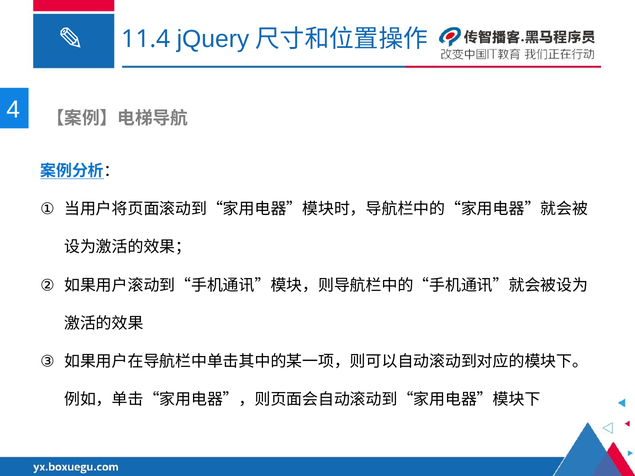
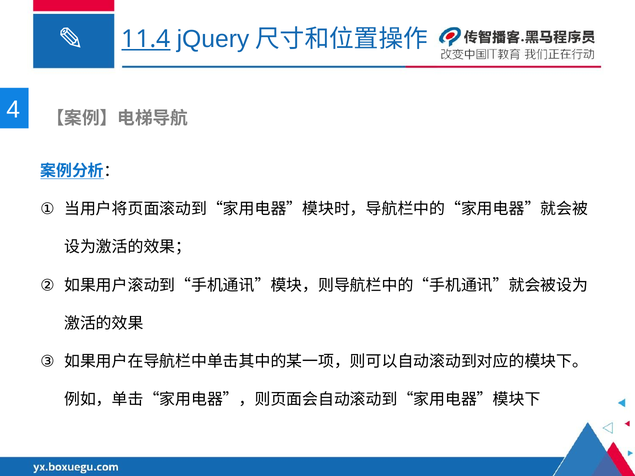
11.4 underline: none -> present (146, 39)
